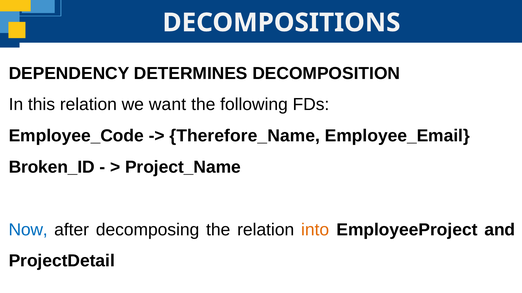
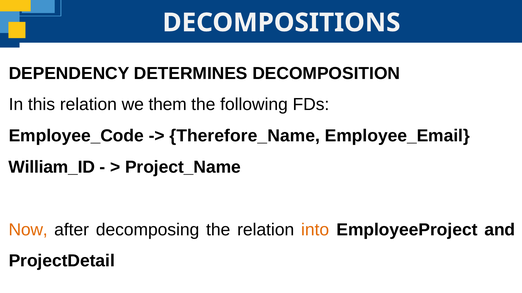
want: want -> them (168, 105)
Broken_ID: Broken_ID -> William_ID (52, 167)
Now colour: blue -> orange (28, 230)
